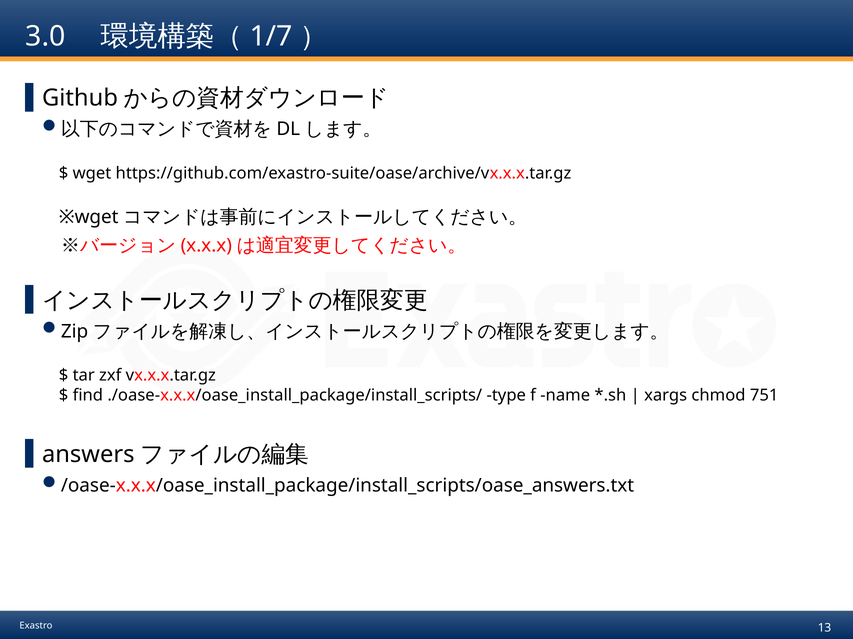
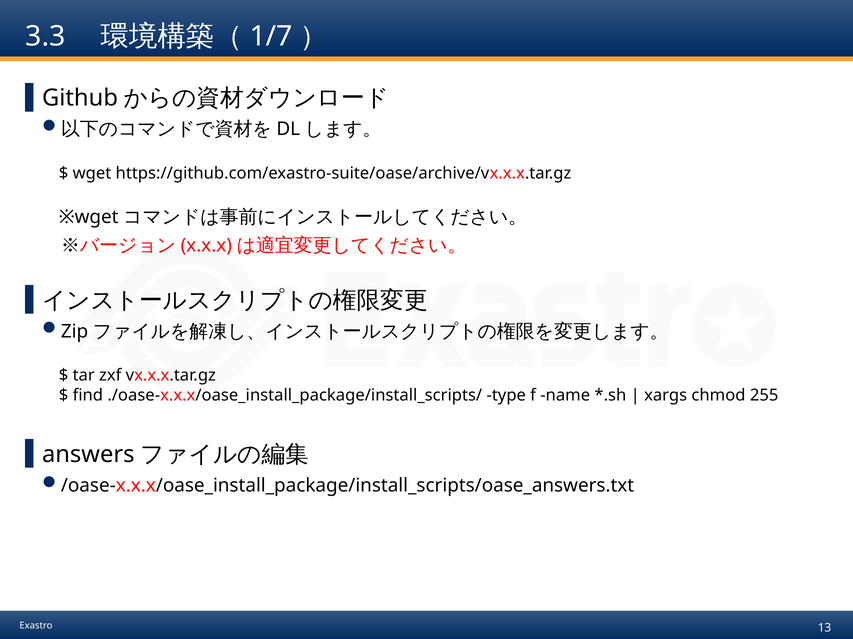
3.0: 3.0 -> 3.3 (45, 36)
751: 751 -> 255 (764, 396)
